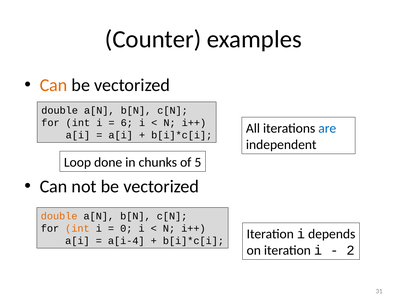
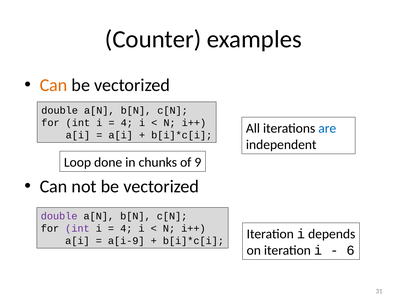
6: 6 -> 4 (127, 123)
5: 5 -> 9 (198, 162)
double colour: orange -> purple (59, 216)
int colour: orange -> purple (77, 229)
0: 0 -> 4 (126, 229)
a[i-4: a[i-4 -> a[i-9 (126, 241)
2: 2 -> 6 (351, 250)
